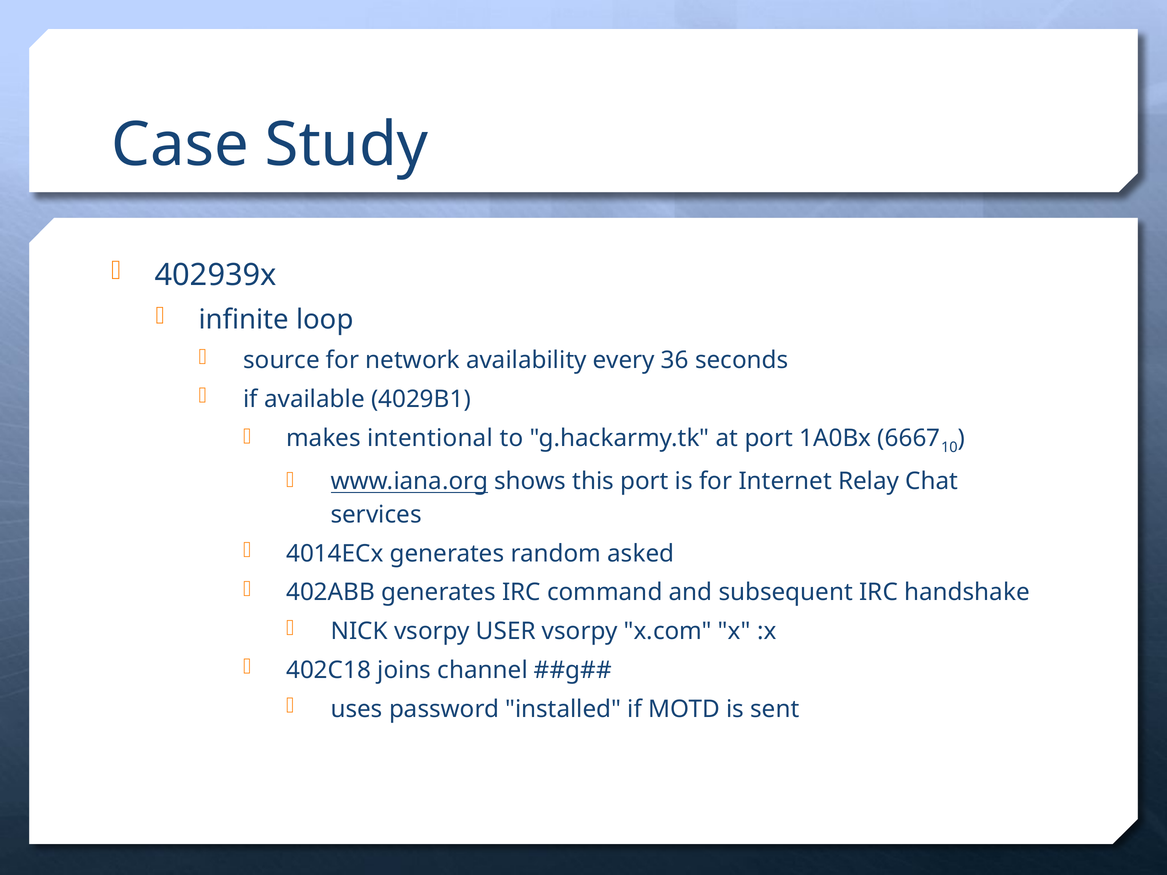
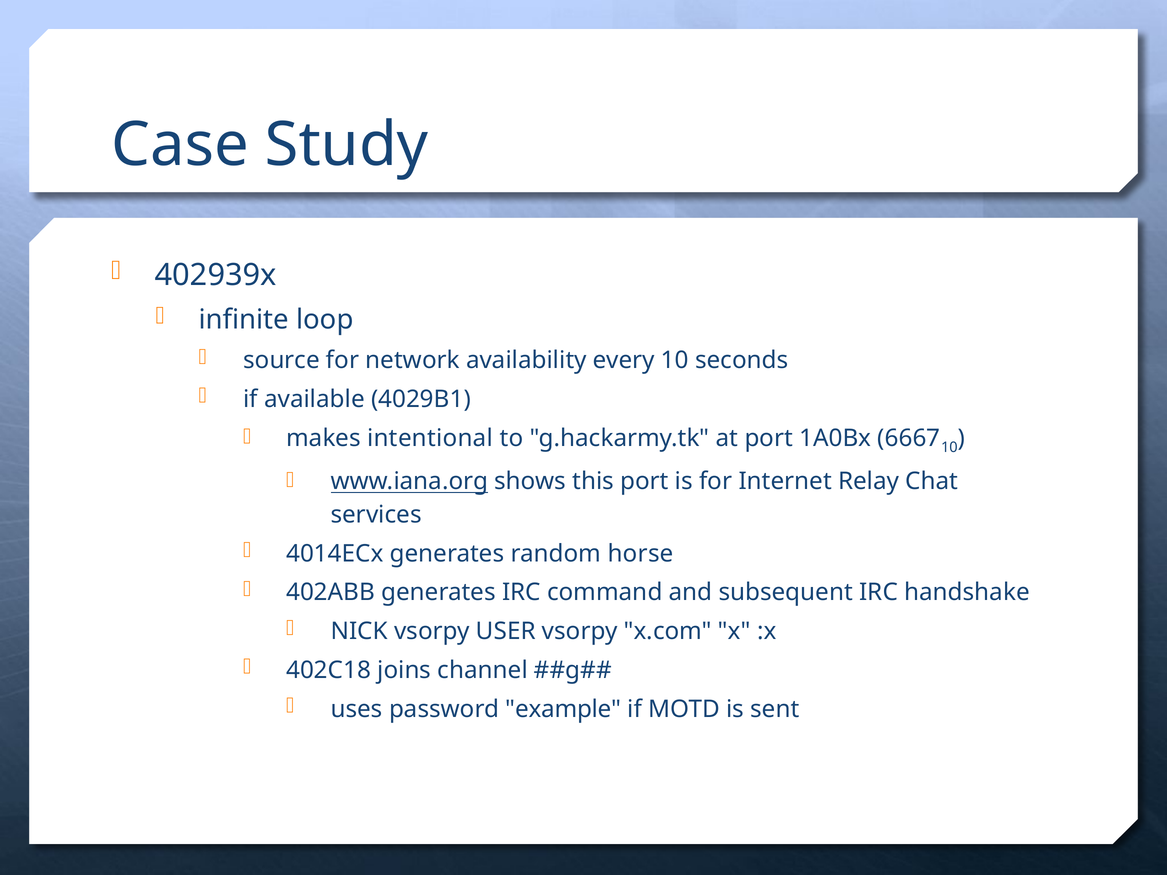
every 36: 36 -> 10 (675, 360)
asked: asked -> horse (641, 554)
installed: installed -> example (563, 709)
